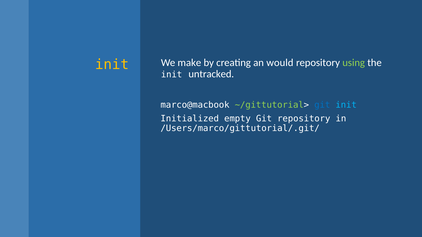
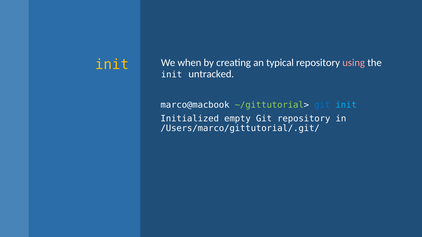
make: make -> when (189, 63)
would: would -> typical (280, 63)
using colour: light green -> pink (354, 63)
